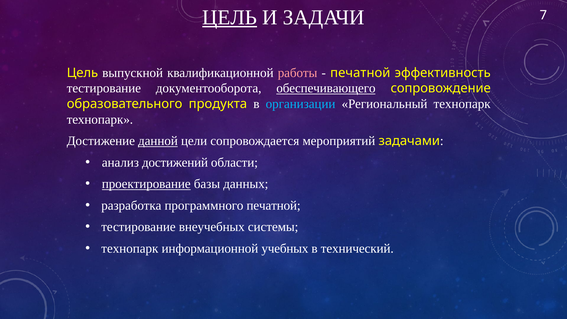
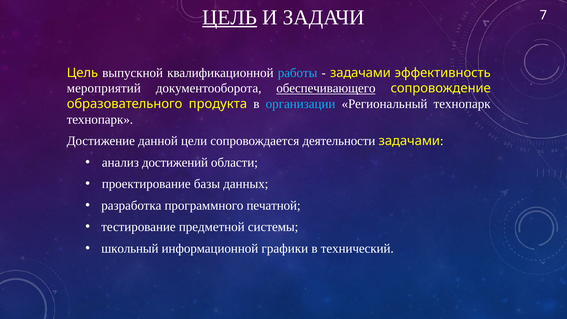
работы colour: pink -> light blue (298, 73)
печатной: печатной -> задачами (360, 73)
тестирование: тестирование -> мероприятий (104, 88)
данной underline: present -> none (158, 141)
мероприятий: мероприятий -> деятельности (339, 141)
проектирование underline: present -> none (146, 184)
внеучебных: внеучебных -> предметной (212, 227)
технопарк: технопарк -> школьный (130, 248)
учебных: учебных -> графики (285, 248)
